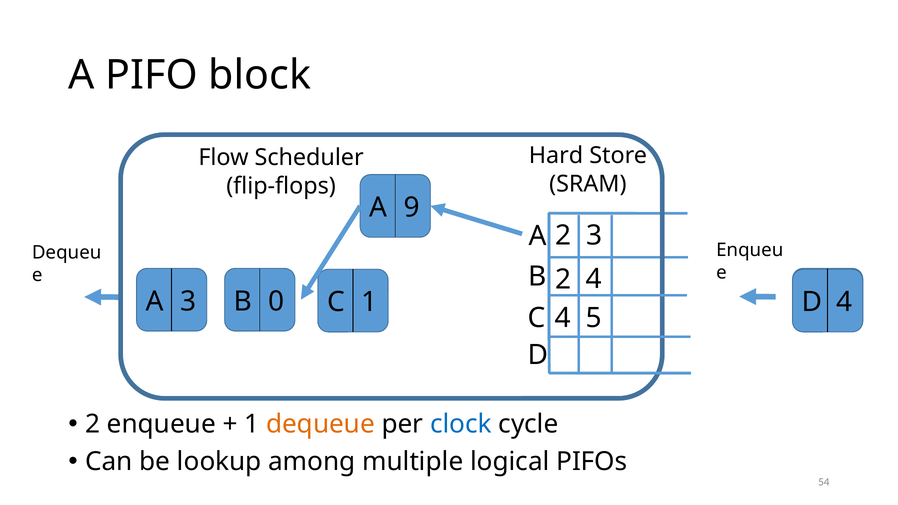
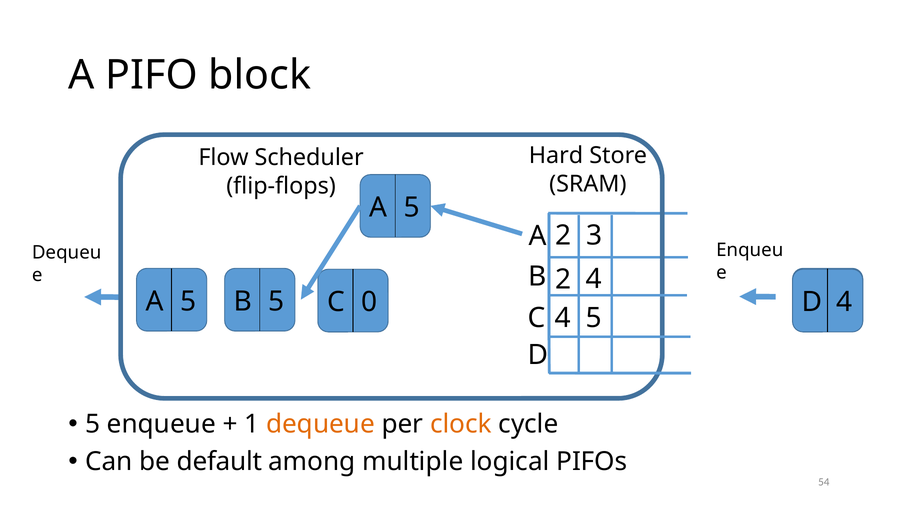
9: 9 -> 5 (412, 208)
3: 3 -> 5 (188, 301)
B 0: 0 -> 5 (276, 301)
C 1: 1 -> 0 (370, 302)
2: 2 -> 5 (93, 424)
clock colour: blue -> orange (461, 424)
lookup: lookup -> default (219, 462)
